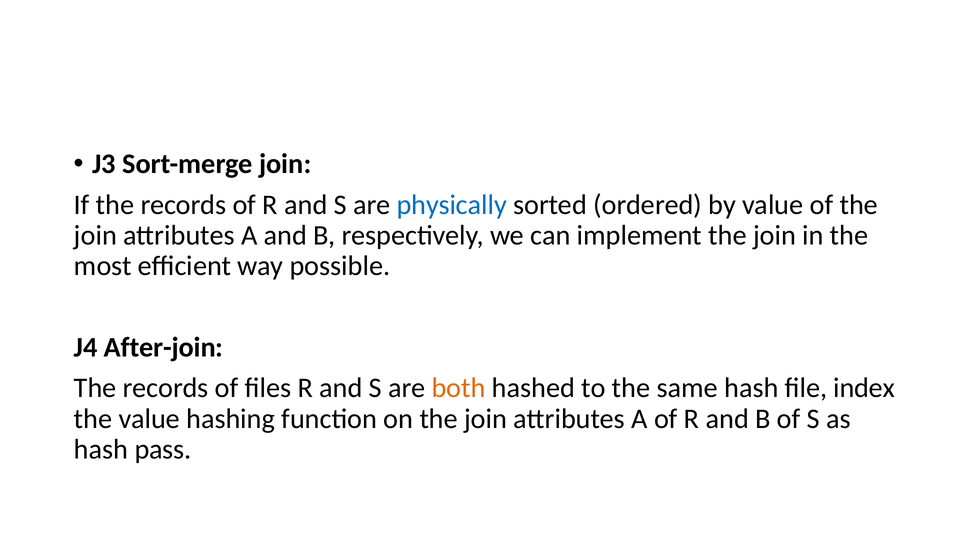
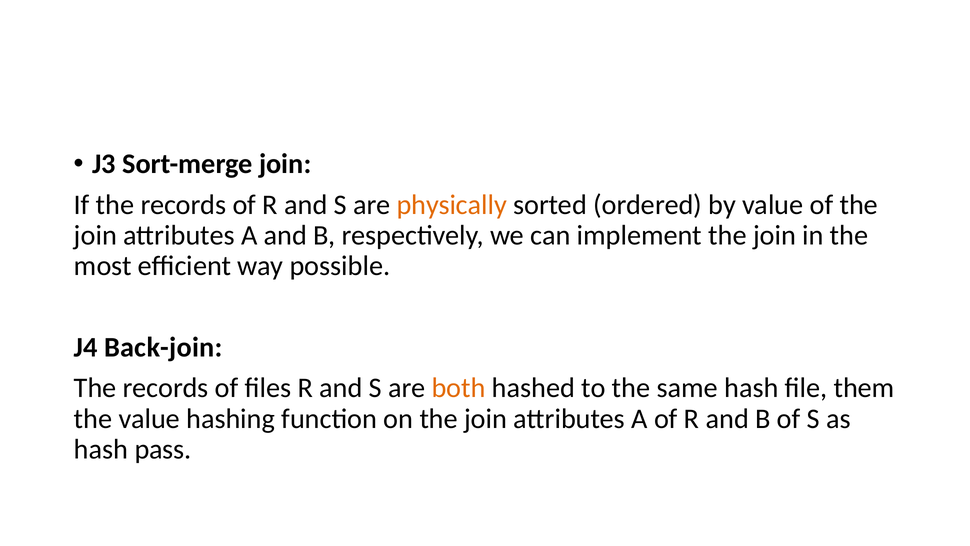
physically colour: blue -> orange (452, 205)
After-join: After-join -> Back-join (163, 347)
index: index -> them (864, 388)
